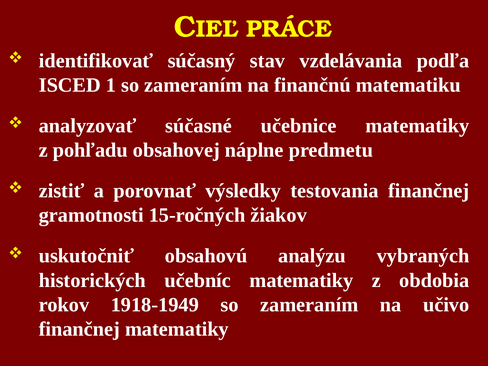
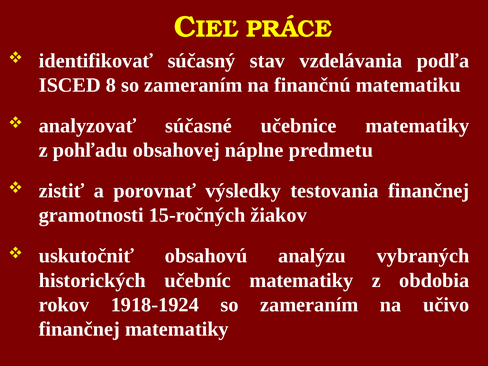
1: 1 -> 8 (111, 85)
1918-1949: 1918-1949 -> 1918-1924 (155, 305)
